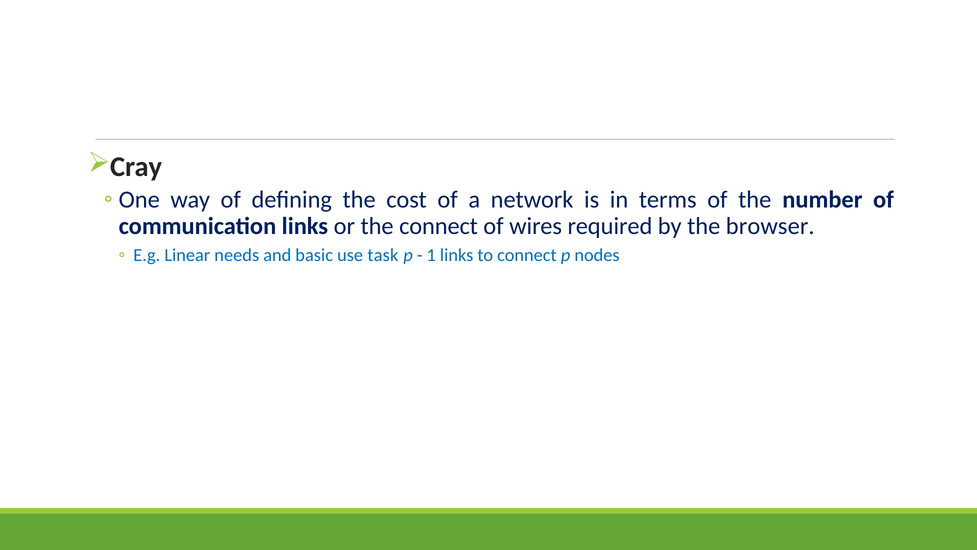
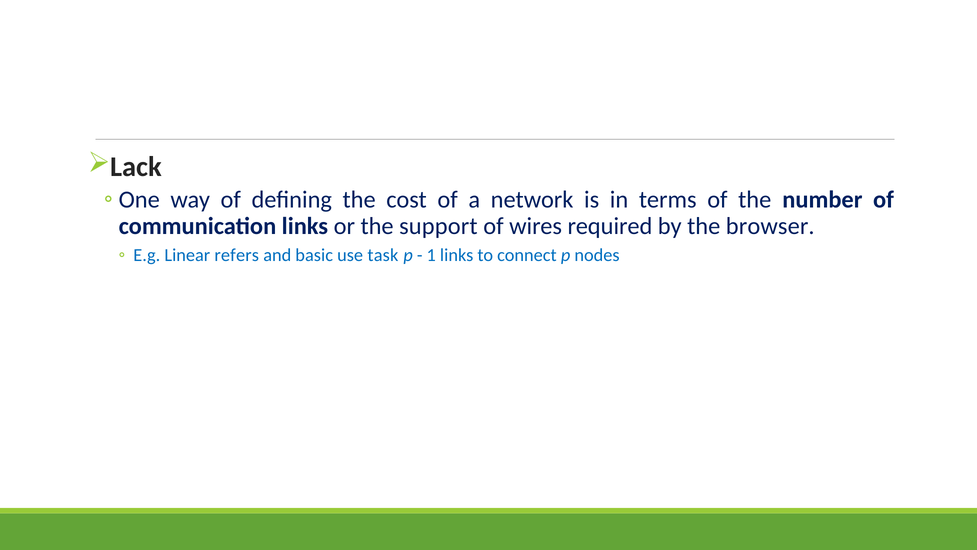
Cray: Cray -> Lack (136, 167)
the connect: connect -> support (438, 226)
needs: needs -> refers (237, 255)
